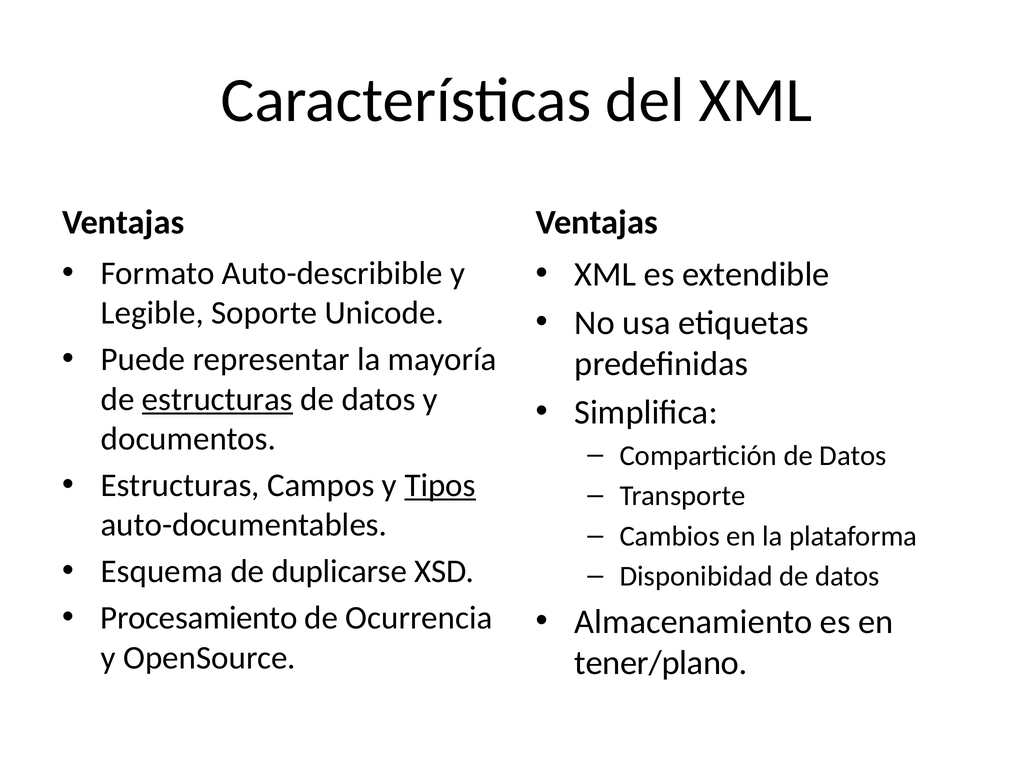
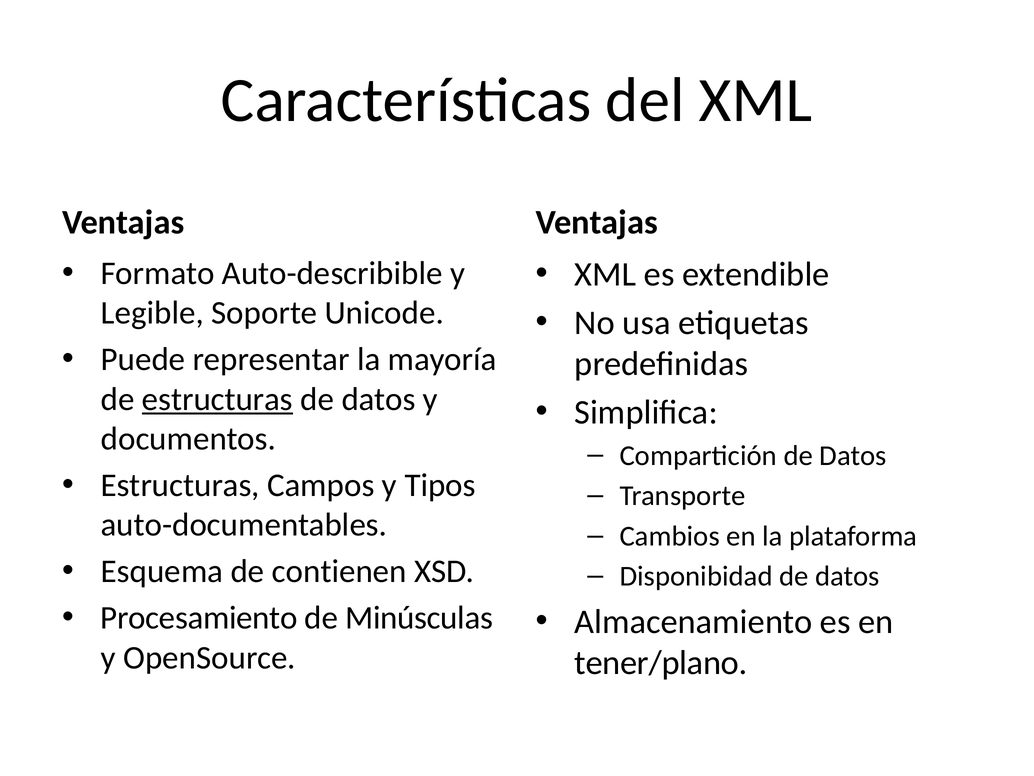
Tipos underline: present -> none (440, 485)
duplicarse: duplicarse -> contienen (339, 571)
Ocurrencia: Ocurrencia -> Minúsculas (419, 618)
